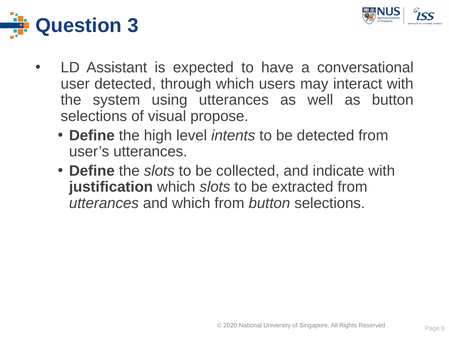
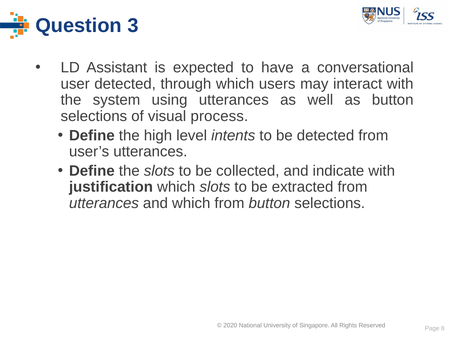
propose: propose -> process (219, 116)
